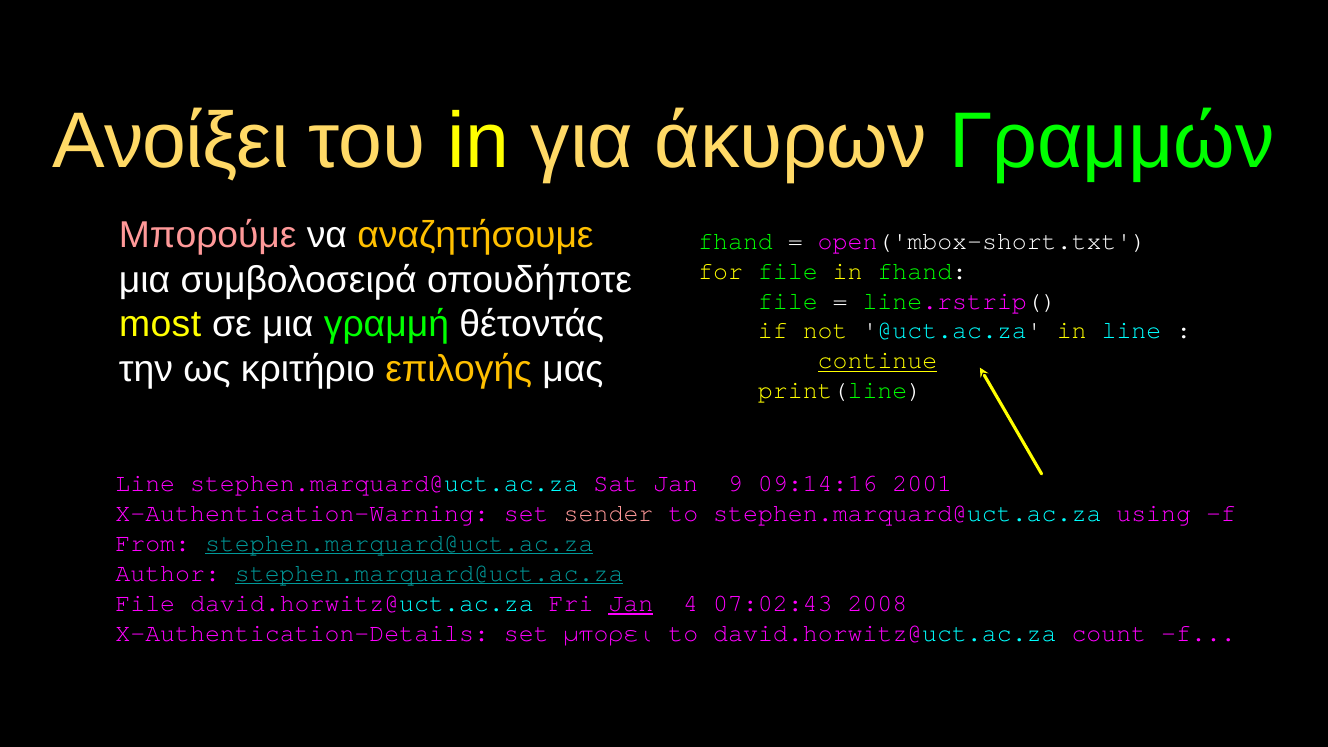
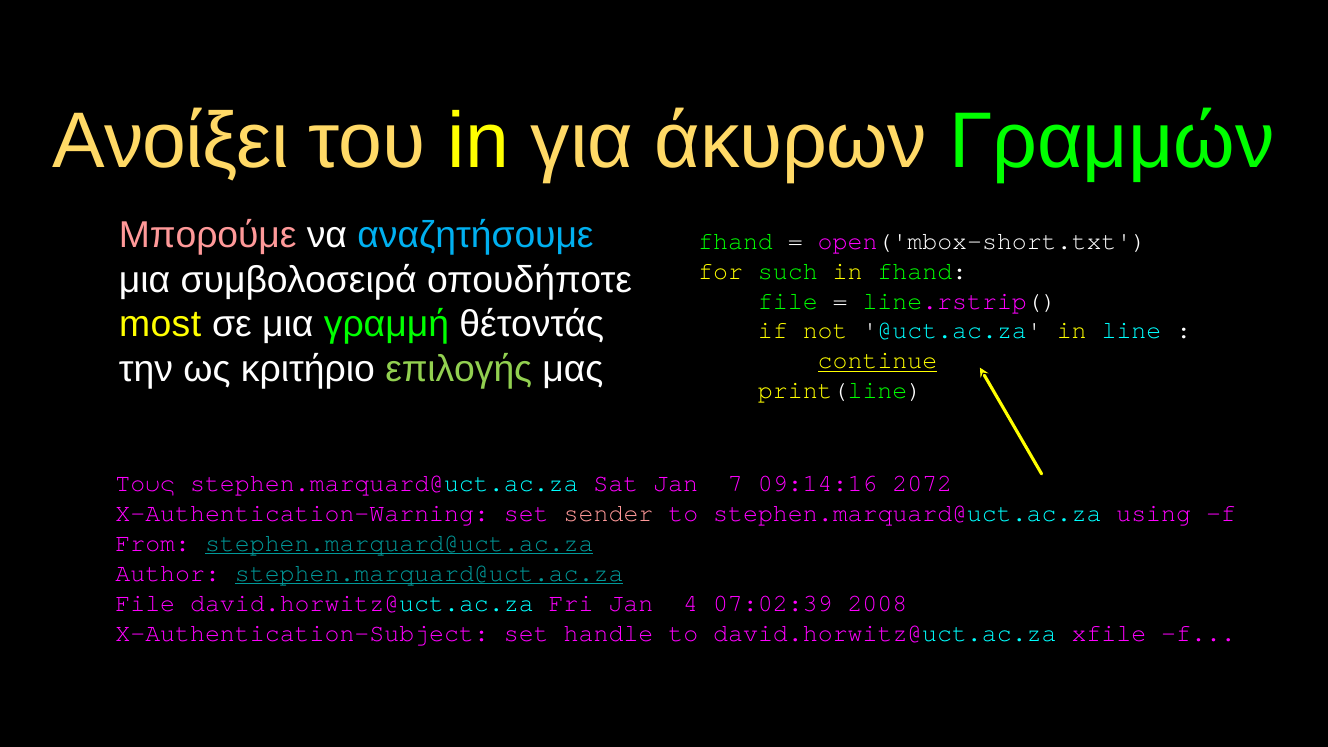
αναζητήσουμε colour: yellow -> light blue (475, 235)
for file: file -> such (788, 271)
επιλογής colour: yellow -> light green (459, 369)
Line: Line -> Τους (145, 484)
9: 9 -> 7 (735, 484)
2001: 2001 -> 2072 (922, 484)
Jan underline: present -> none (631, 603)
07:02:43: 07:02:43 -> 07:02:39 (773, 603)
X-Authentication-Details: X-Authentication-Details -> X-Authentication-Subject (302, 633)
μπορεί: μπορεί -> handle (609, 633)
count: count -> xfile (1109, 633)
